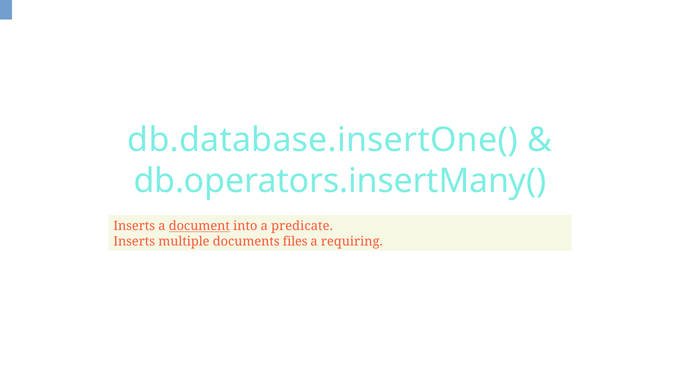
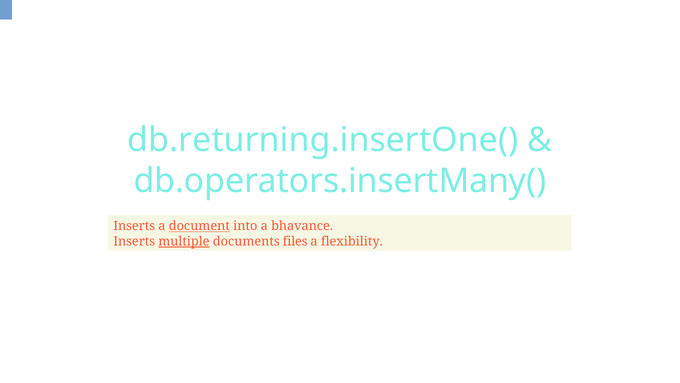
db.database.insertOne(: db.database.insertOne( -> db.returning.insertOne( (323, 140)
predicate: predicate -> bhavance (302, 226)
multiple underline: none -> present (184, 241)
requiring: requiring -> flexibility (352, 241)
